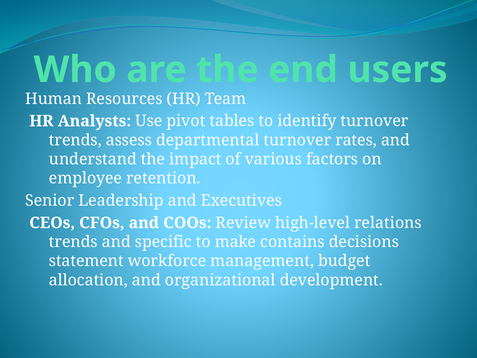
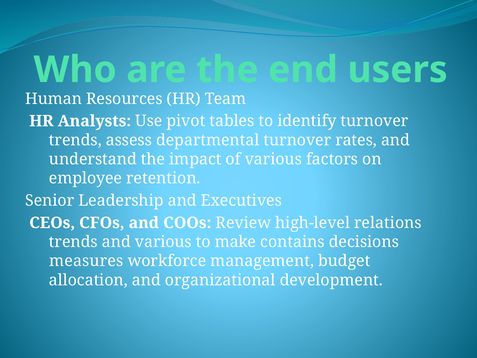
and specific: specific -> various (163, 242)
statement: statement -> measures (86, 261)
